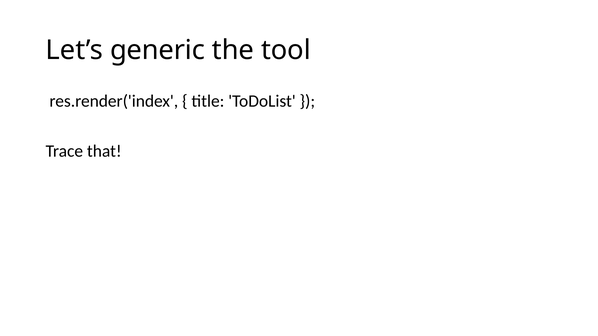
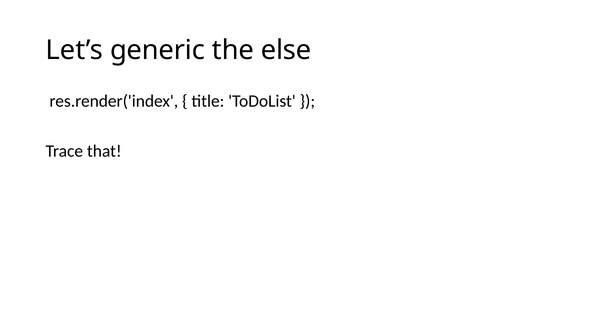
tool: tool -> else (286, 50)
